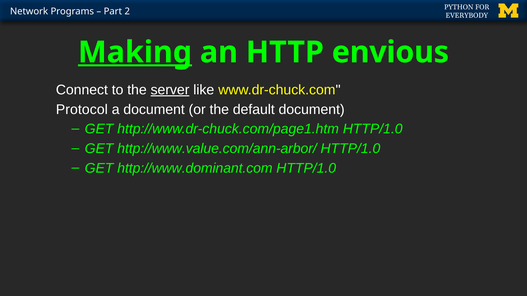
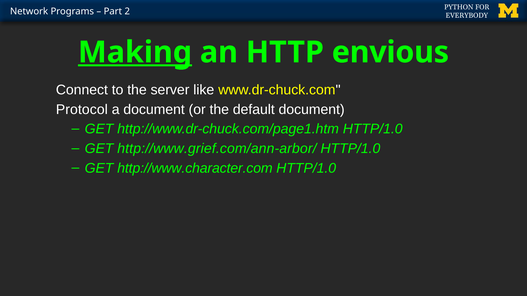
server underline: present -> none (170, 90)
http://www.value.com/ann-arbor/: http://www.value.com/ann-arbor/ -> http://www.grief.com/ann-arbor/ (217, 149)
http://www.dominant.com: http://www.dominant.com -> http://www.character.com (195, 168)
